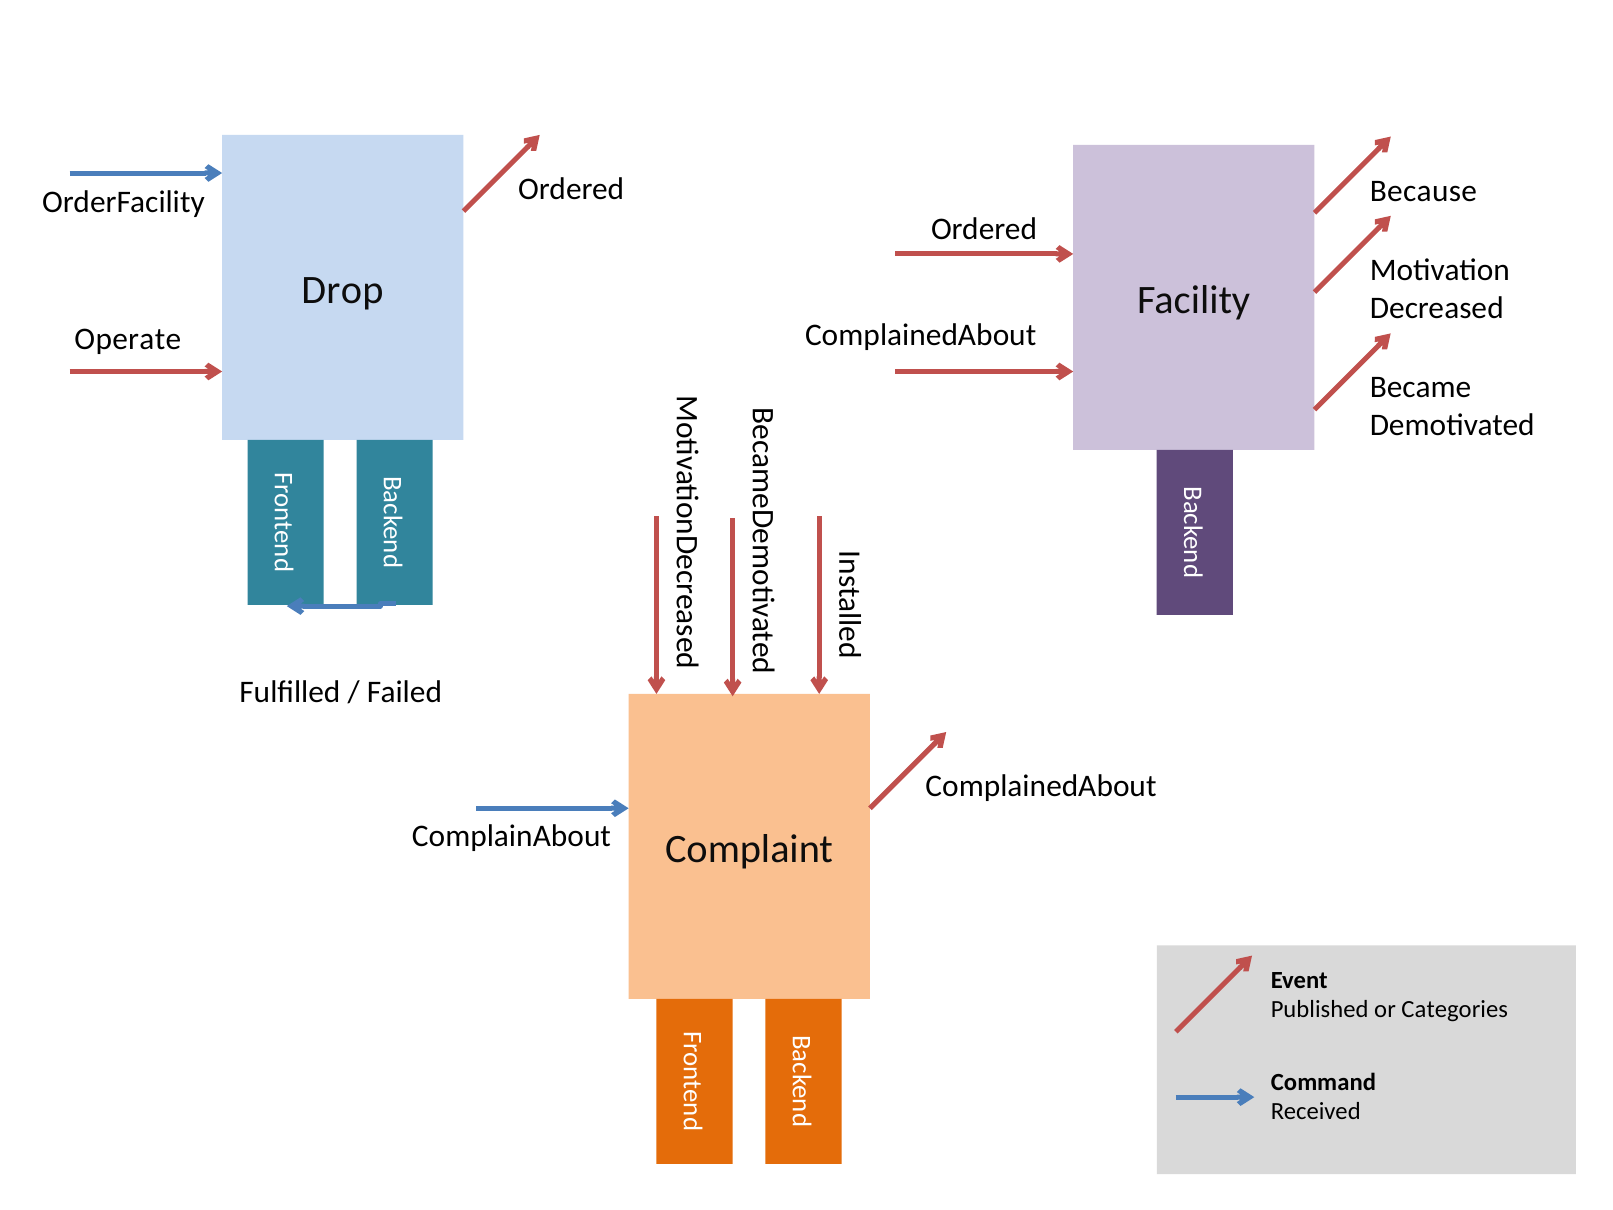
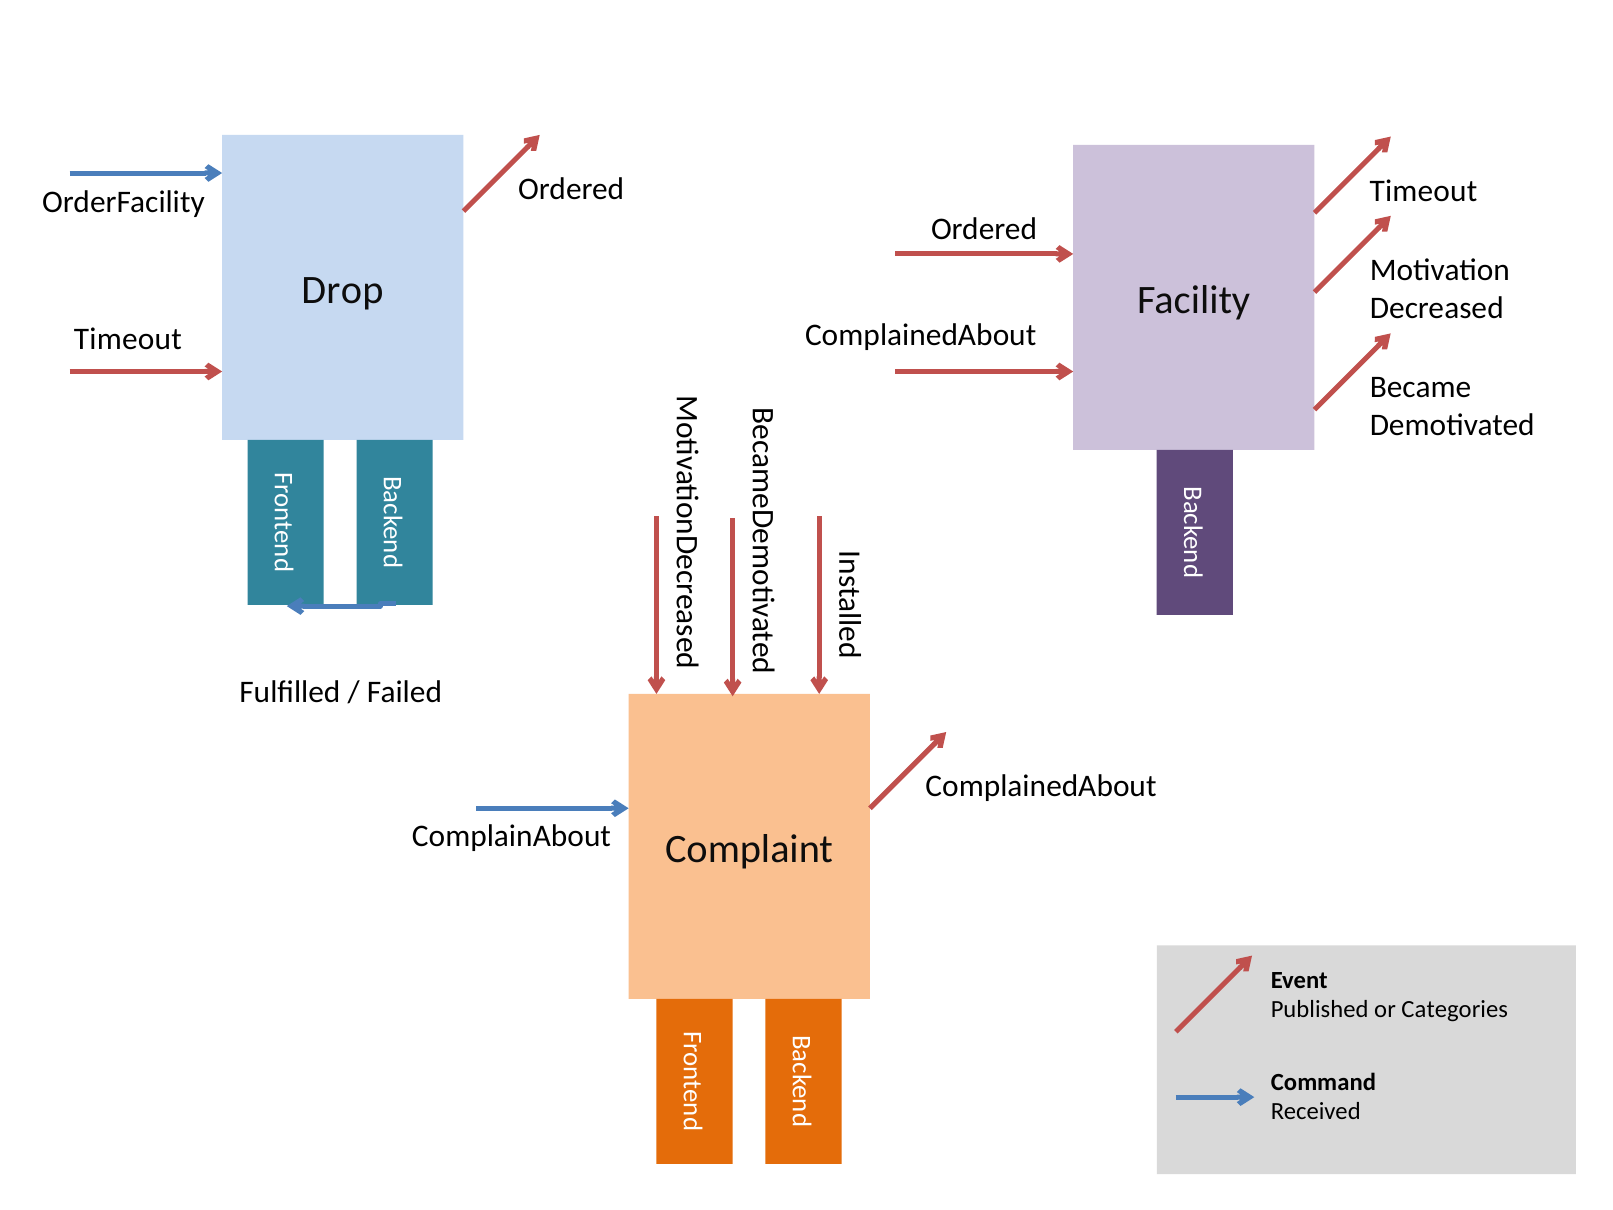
Because: Because -> Timeout (1423, 191)
Operate: Operate -> Timeout (128, 339)
